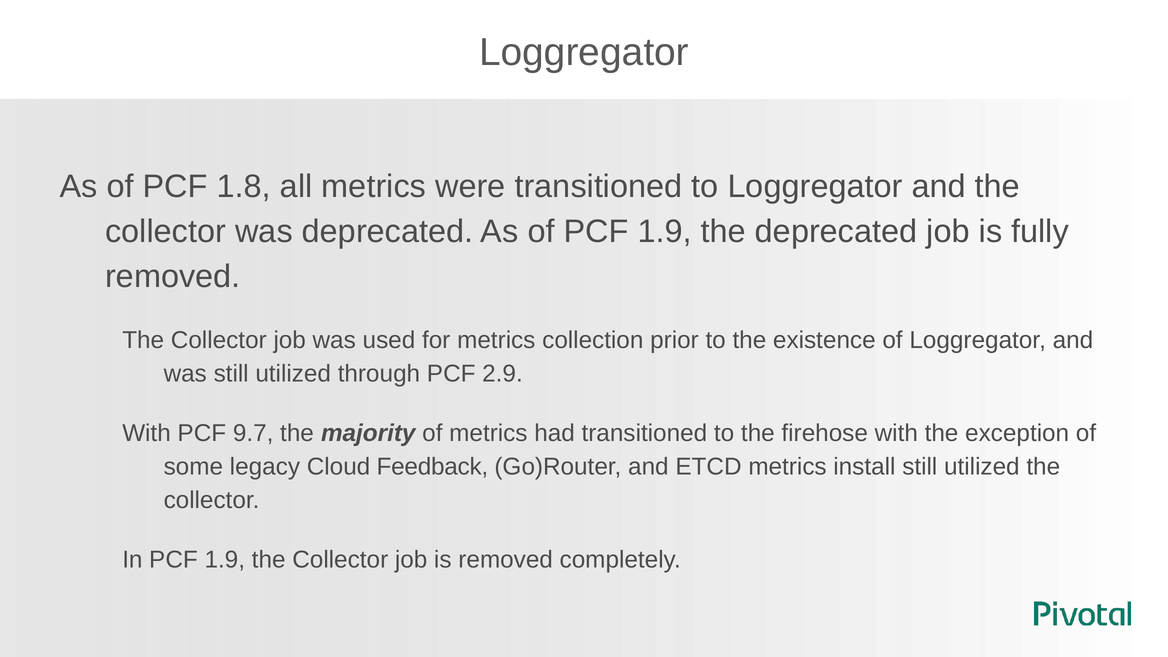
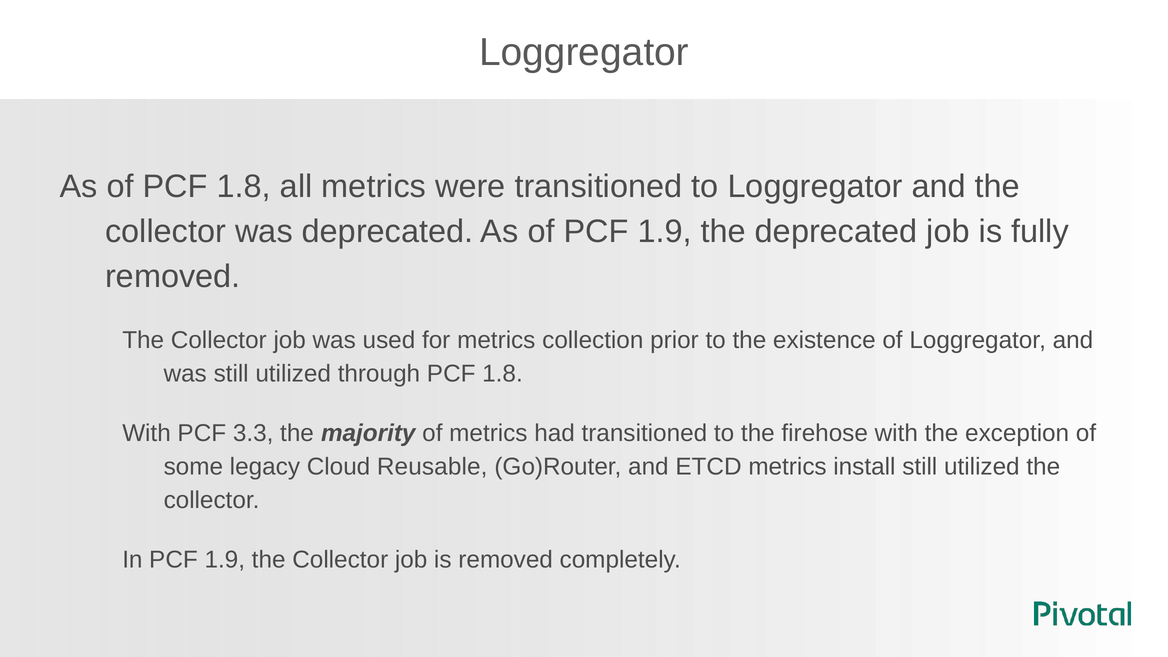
through PCF 2.9: 2.9 -> 1.8 (502, 374)
9.7: 9.7 -> 3.3 (253, 433)
Feedback: Feedback -> Reusable (432, 467)
